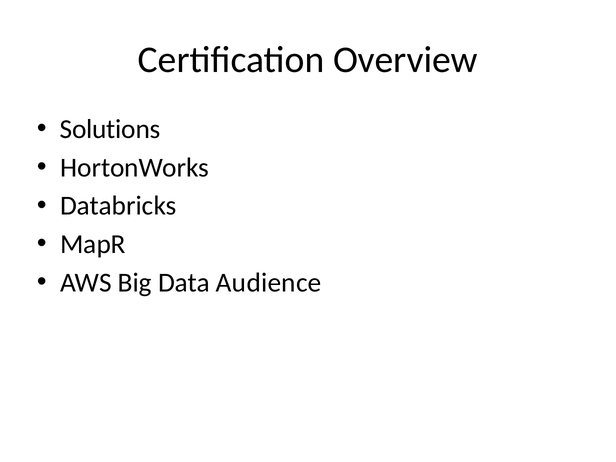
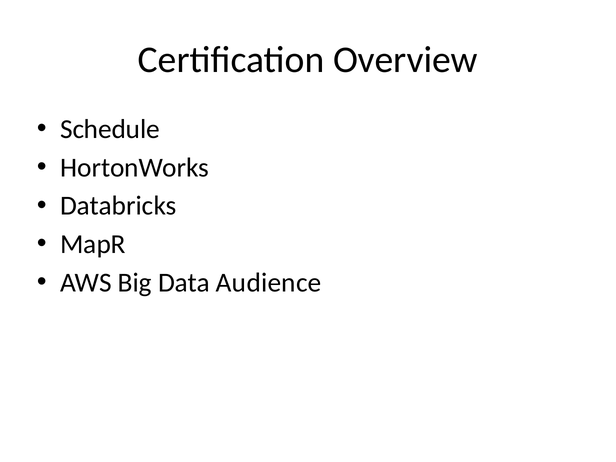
Solutions: Solutions -> Schedule (110, 129)
